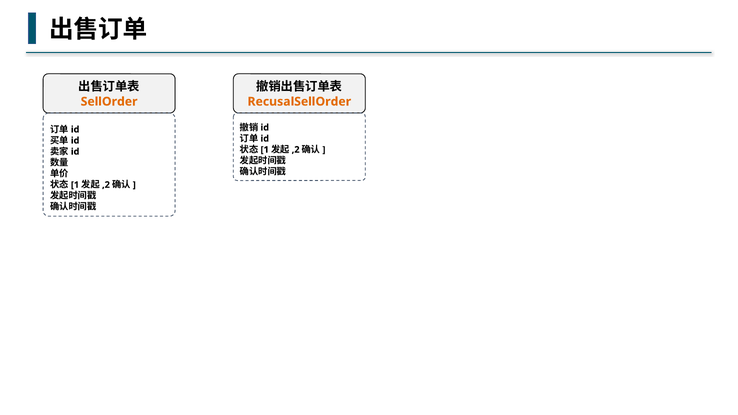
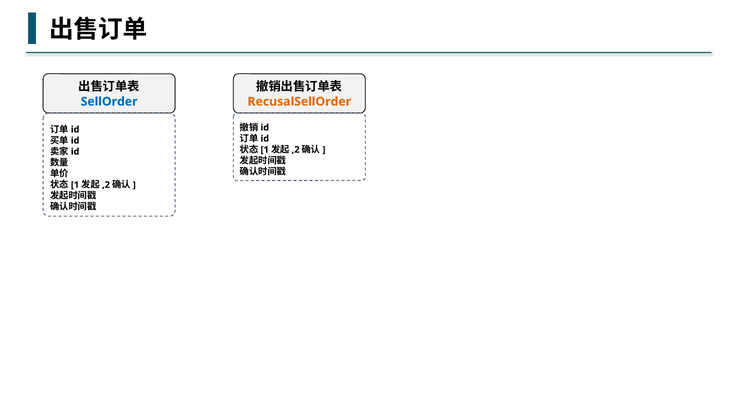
SellOrder colour: orange -> blue (109, 102)
